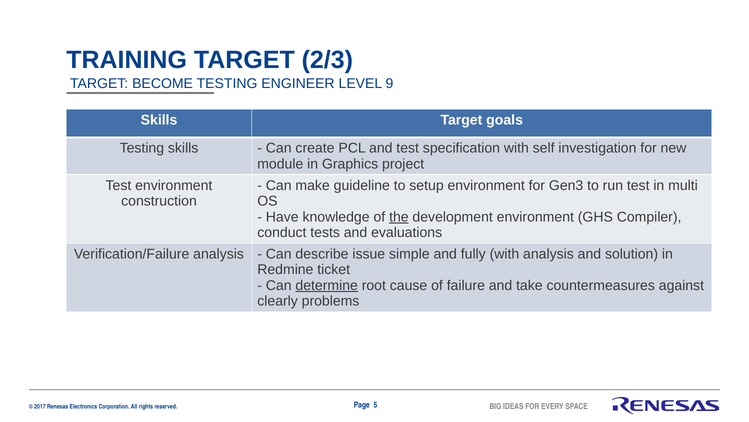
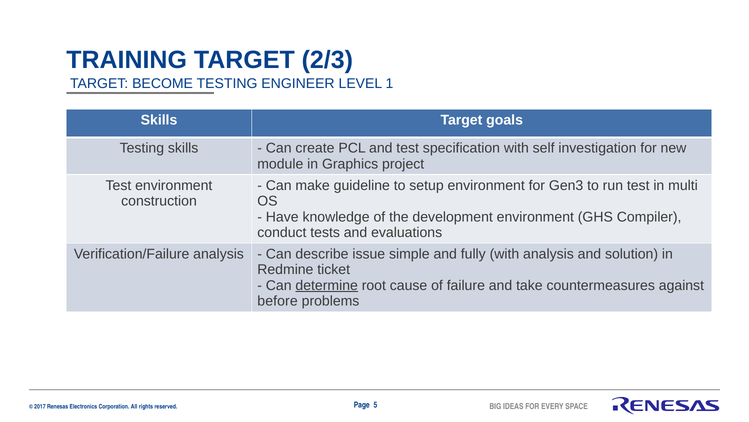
9: 9 -> 1 (390, 83)
the underline: present -> none (399, 217)
clearly: clearly -> before (278, 301)
